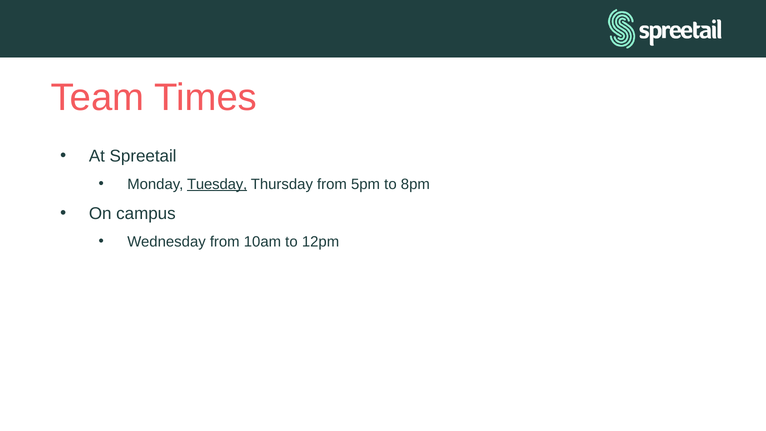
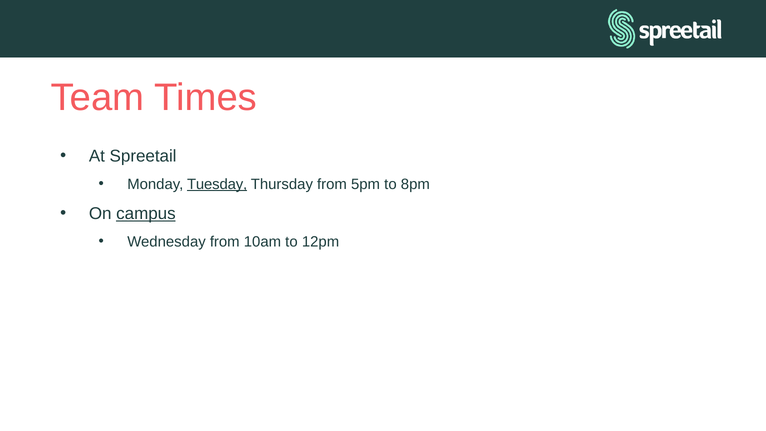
campus underline: none -> present (146, 214)
